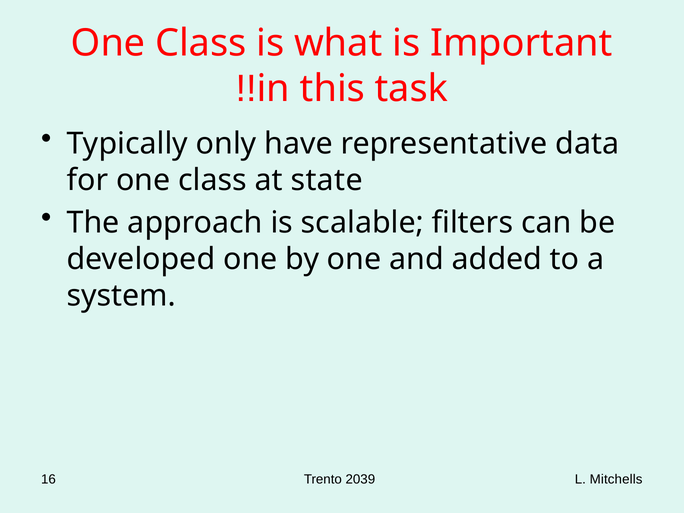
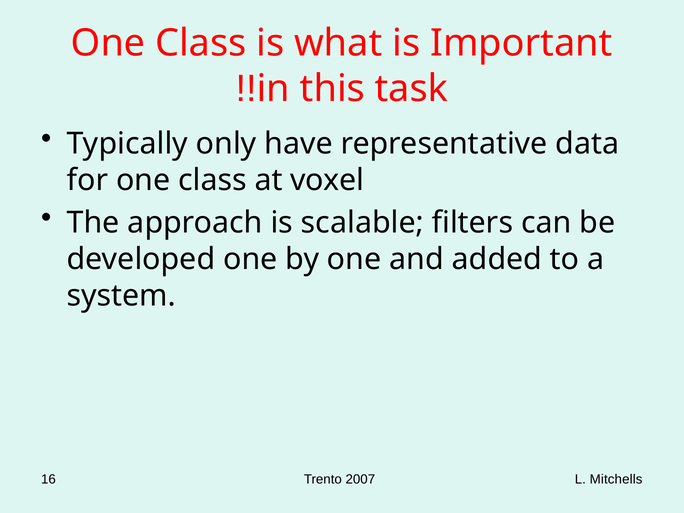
state: state -> voxel (327, 180)
2039: 2039 -> 2007 (360, 479)
